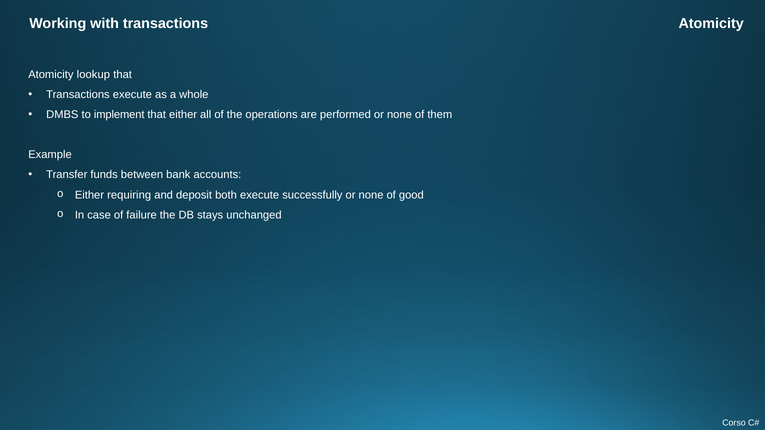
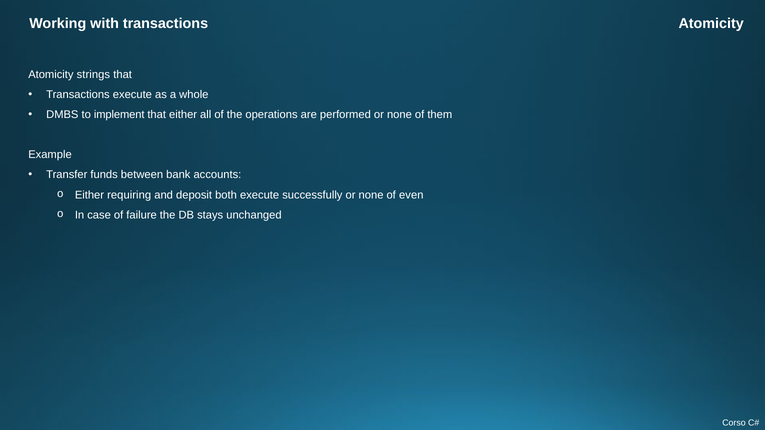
lookup: lookup -> strings (93, 74)
good: good -> even (411, 195)
